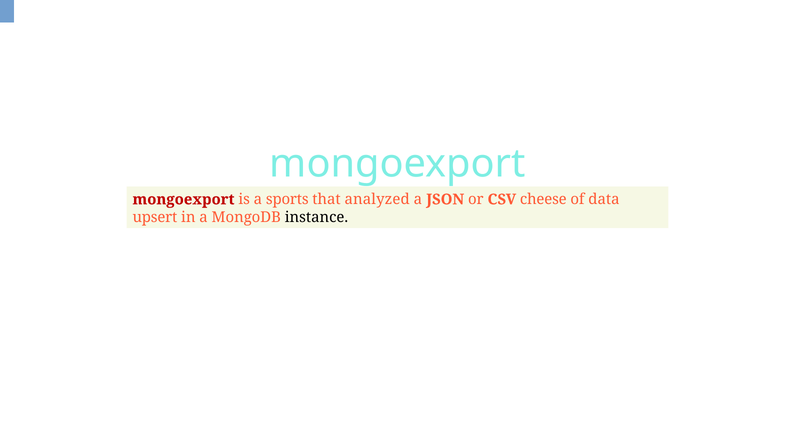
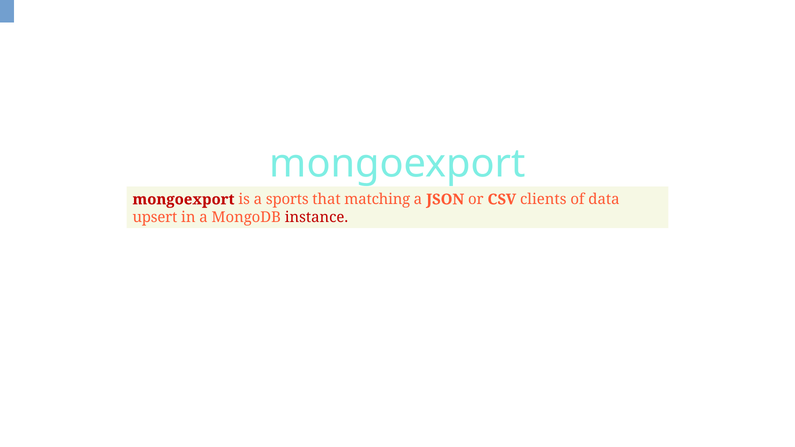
analyzed: analyzed -> matching (377, 200)
cheese: cheese -> clients (543, 200)
instance colour: black -> red (317, 217)
